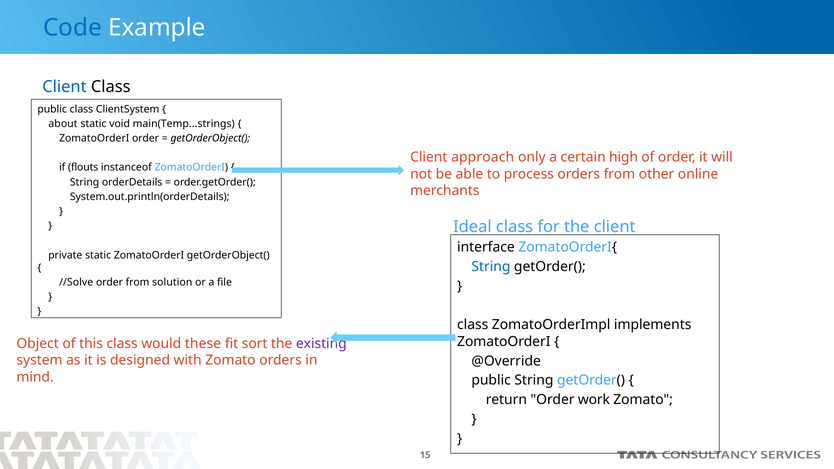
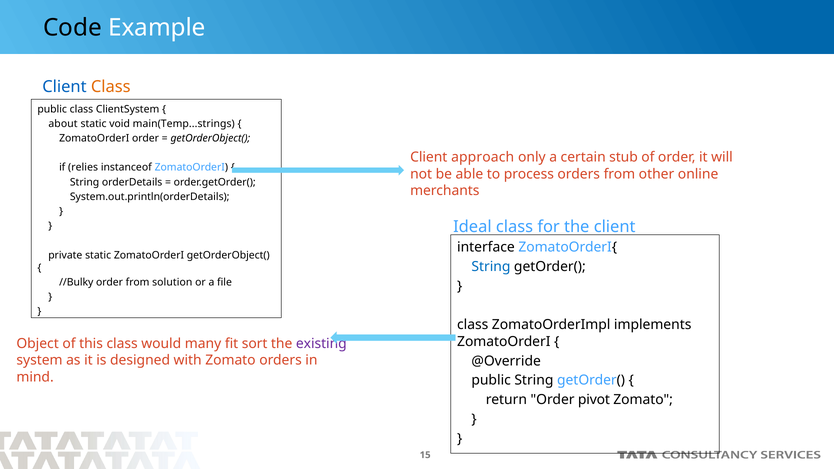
Code colour: blue -> black (72, 28)
Class colour: black -> orange (111, 87)
high: high -> stub (624, 157)
flouts: flouts -> relies (83, 168)
//Solve: //Solve -> //Bulky (76, 282)
these: these -> many (203, 344)
work: work -> pivot (594, 400)
